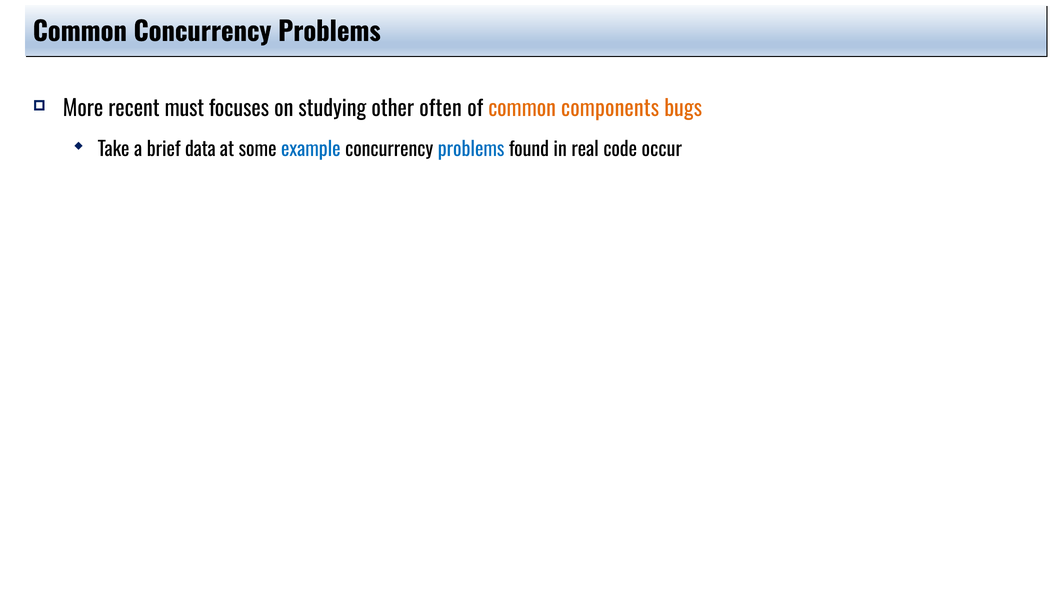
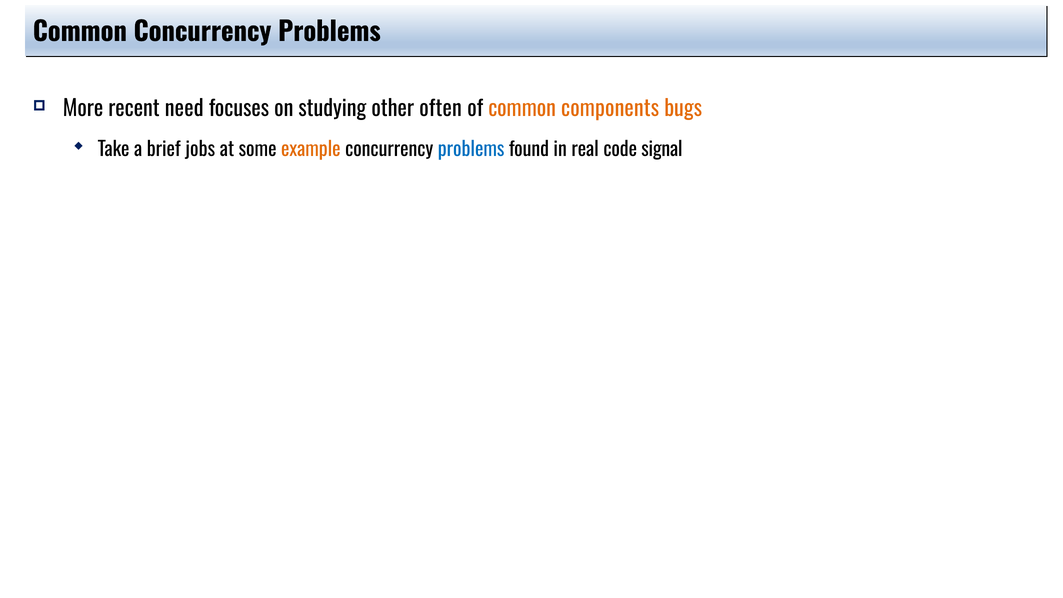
must: must -> need (184, 109)
data: data -> jobs (200, 150)
example colour: blue -> orange (311, 150)
occur: occur -> signal (662, 150)
